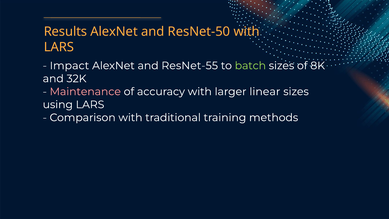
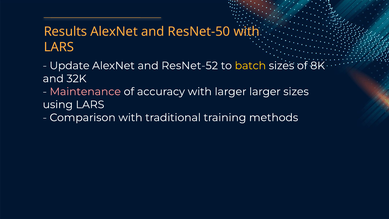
Impact: Impact -> Update (70, 66)
ResNet-55: ResNet-55 -> ResNet-52 (190, 66)
batch colour: light green -> yellow (250, 66)
larger linear: linear -> larger (265, 92)
